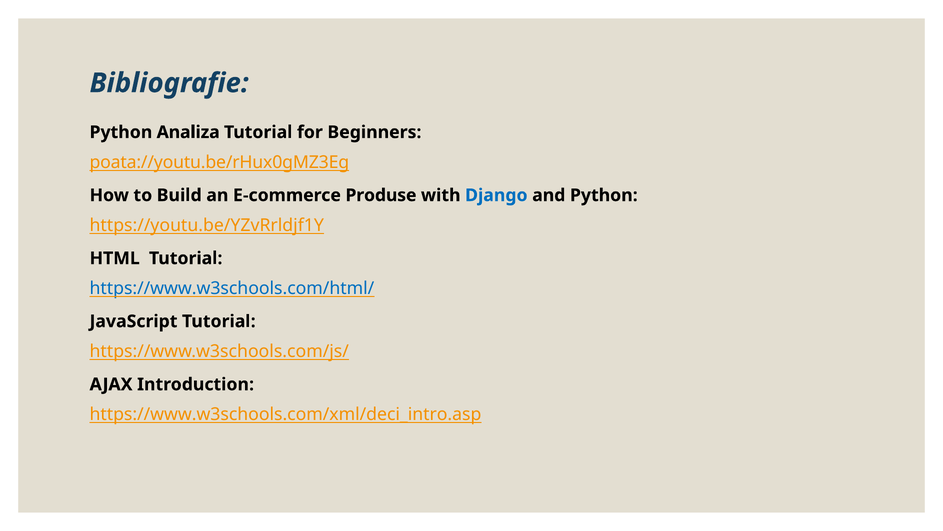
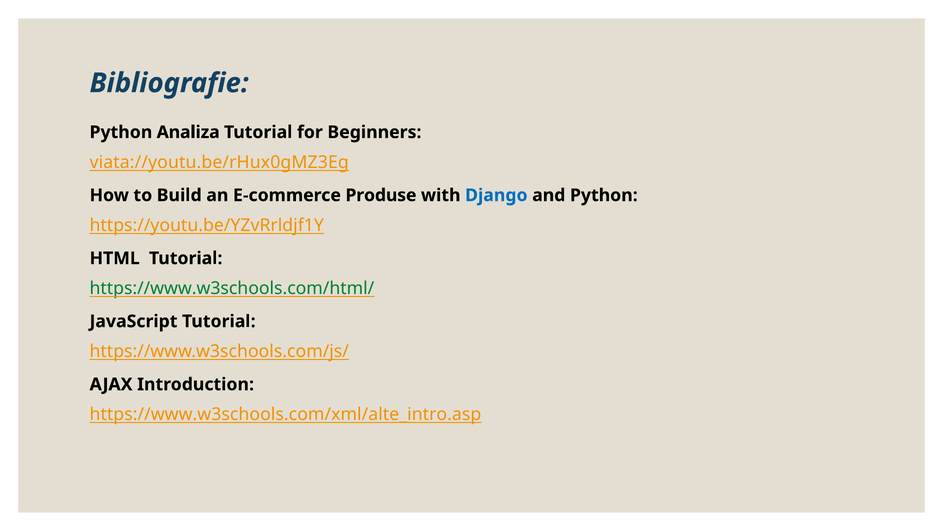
poata://youtu.be/rHux0gMZ3Eg: poata://youtu.be/rHux0gMZ3Eg -> viata://youtu.be/rHux0gMZ3Eg (219, 162)
https://www.w3schools.com/html/ colour: blue -> green (232, 288)
https://www.w3schools.com/xml/deci_intro.asp: https://www.w3schools.com/xml/deci_intro.asp -> https://www.w3schools.com/xml/alte_intro.asp (285, 414)
